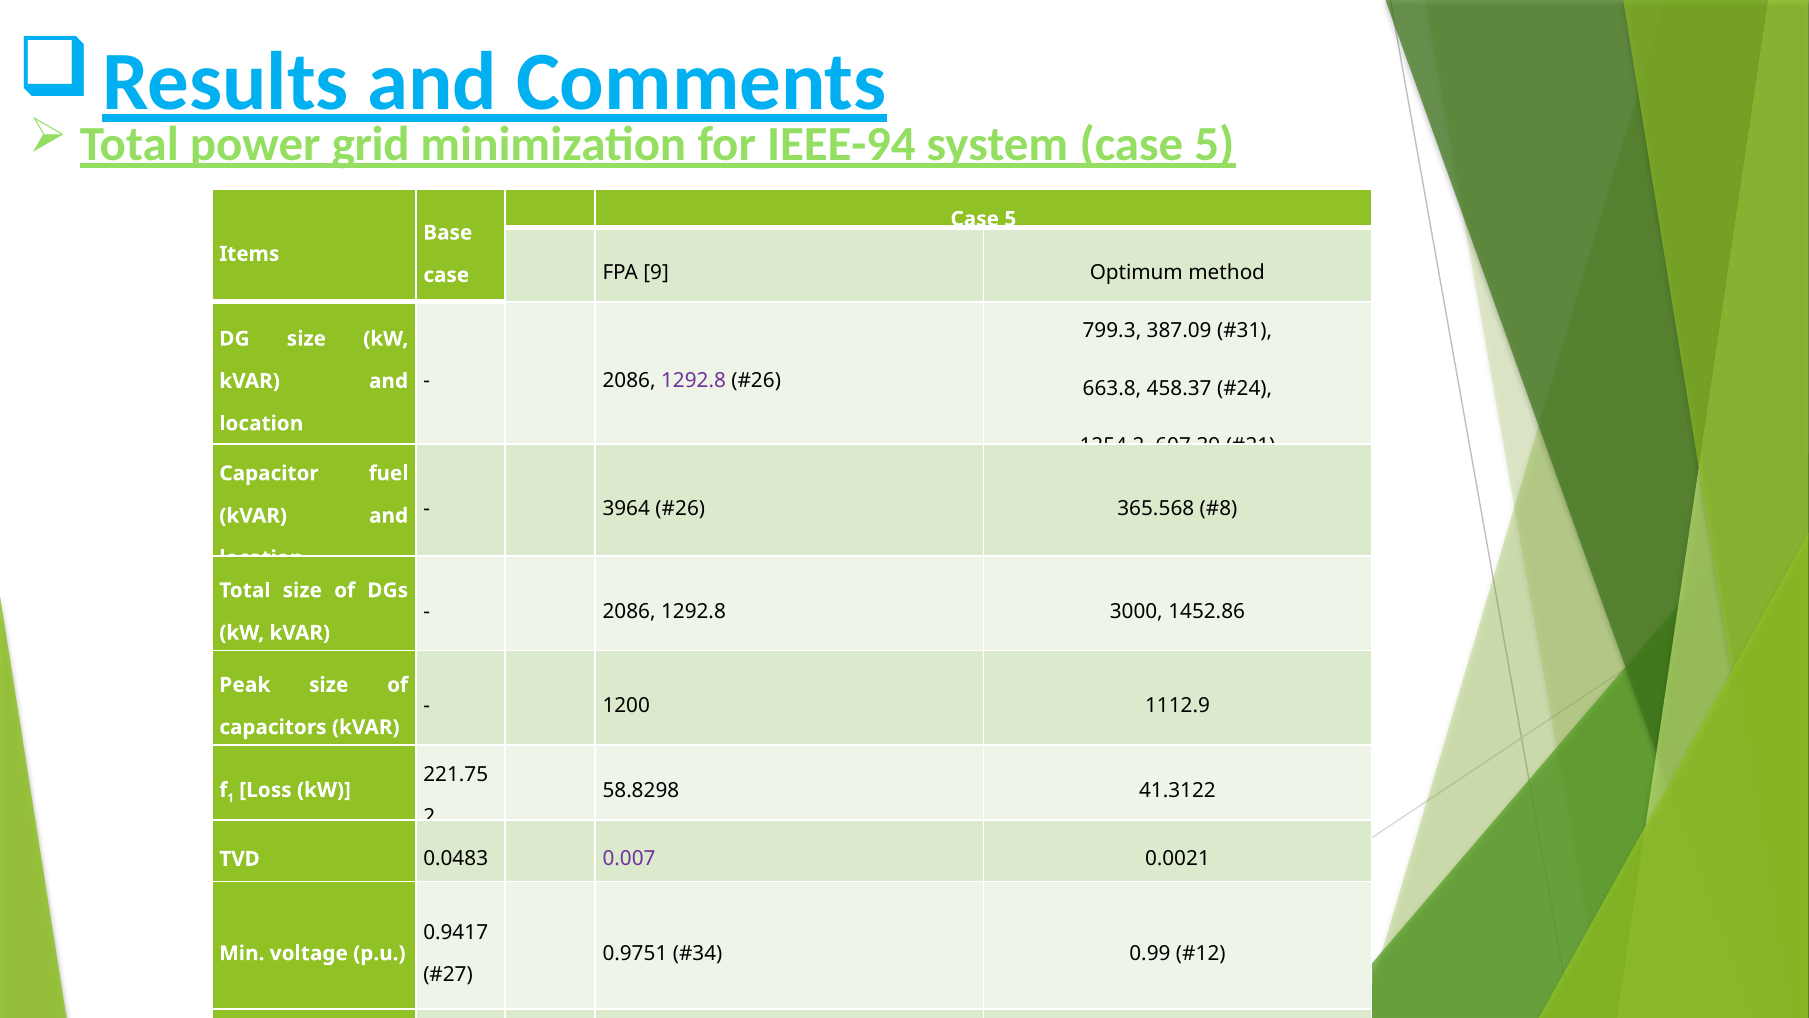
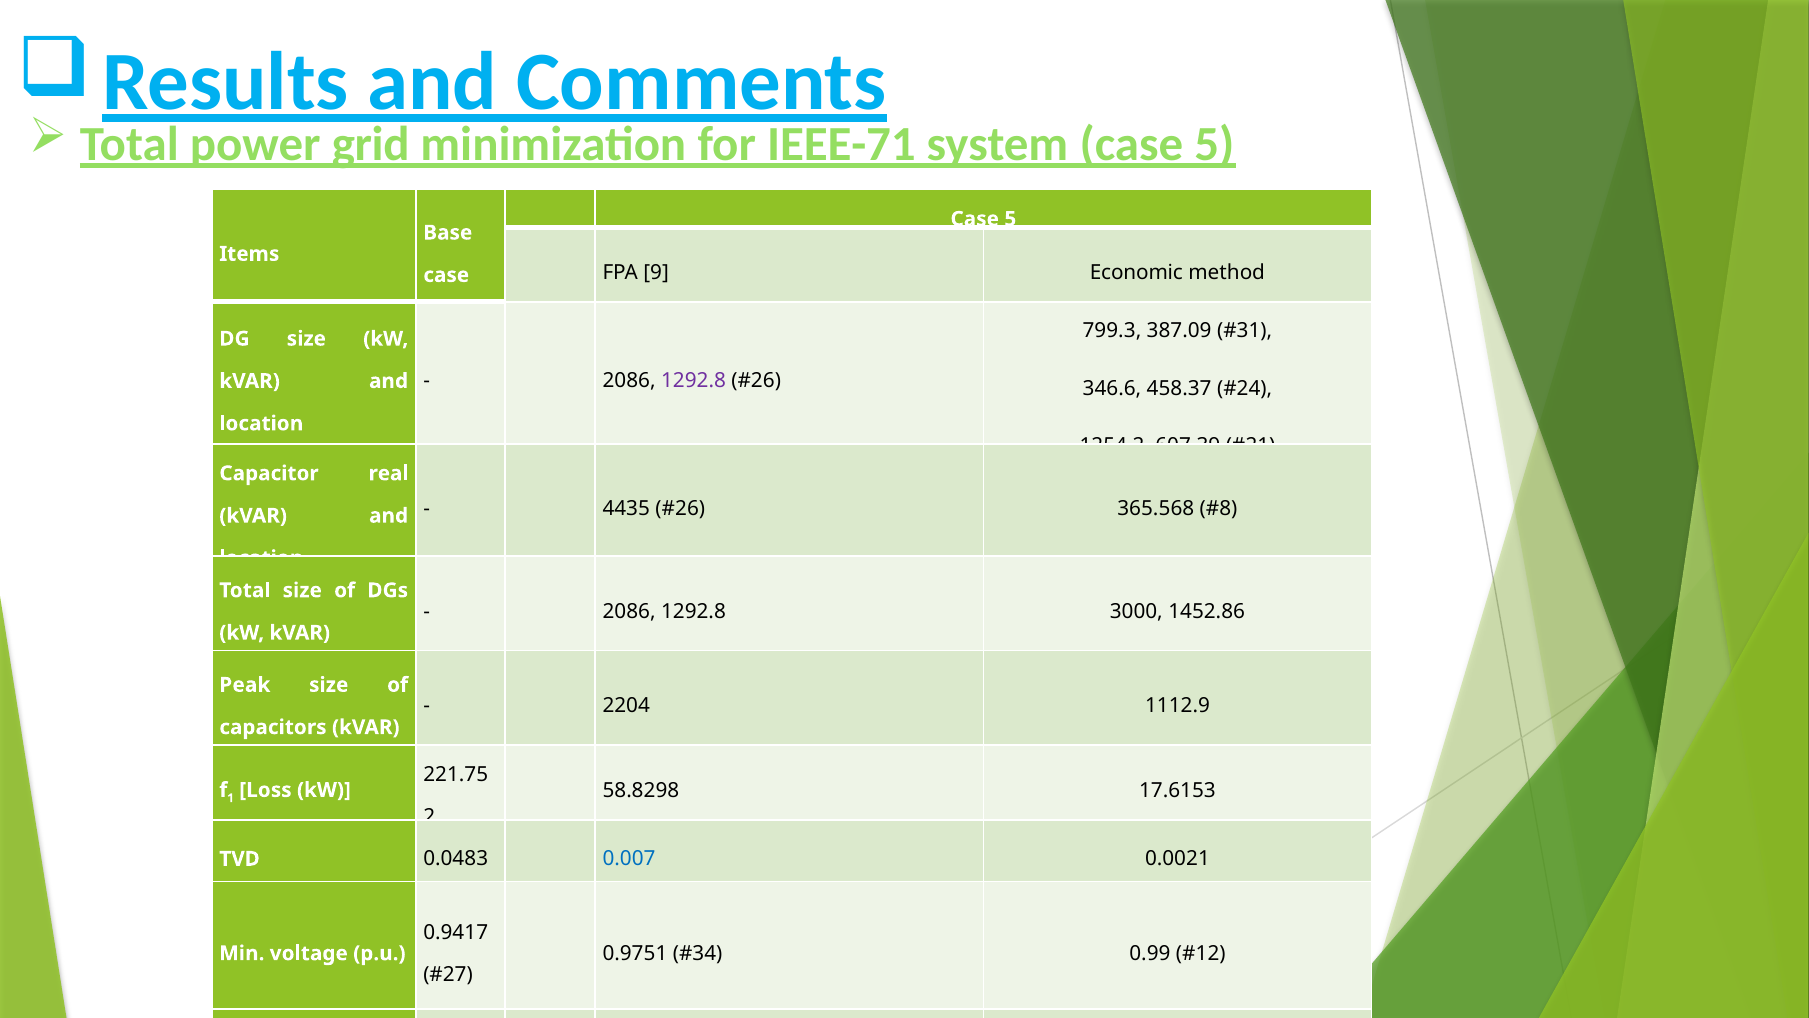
IEEE-94: IEEE-94 -> IEEE-71 (841, 144)
Optimum: Optimum -> Economic (1136, 273)
663.8: 663.8 -> 346.6 (1112, 388)
fuel: fuel -> real (388, 473)
3964: 3964 -> 4435 (626, 508)
1200: 1200 -> 2204 (626, 706)
41.3122: 41.3122 -> 17.6153 (1177, 790)
0.007 colour: purple -> blue (629, 859)
